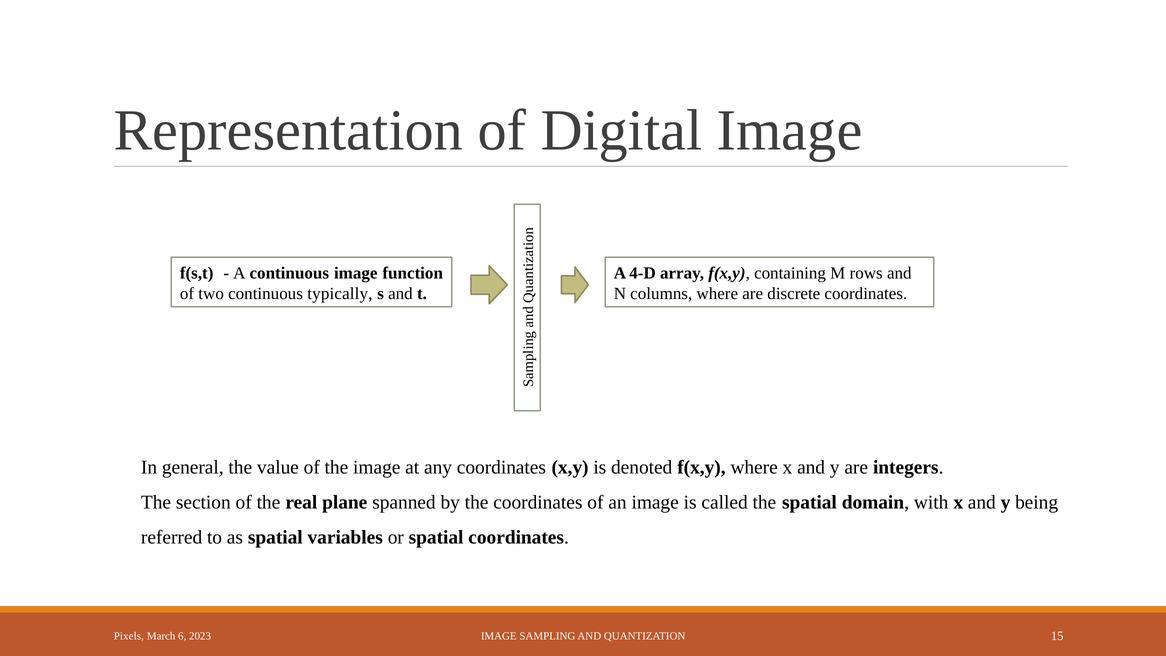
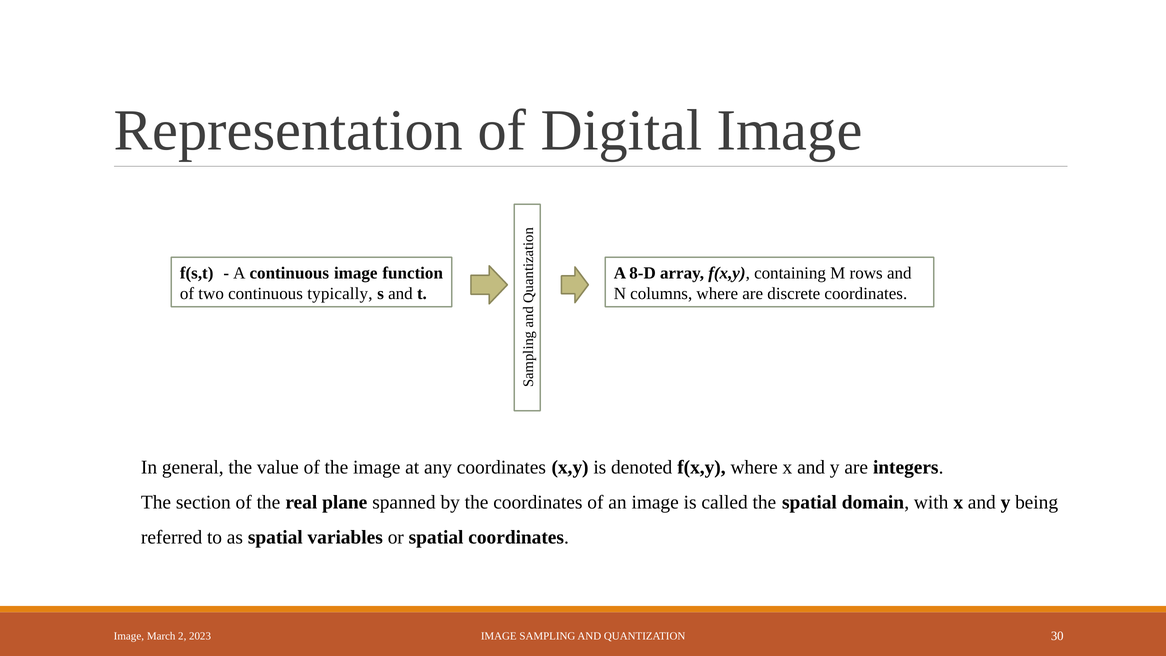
4-D: 4-D -> 8-D (643, 273)
Pixels: Pixels -> Image (129, 636)
6: 6 -> 2 (182, 636)
15: 15 -> 30 (1057, 636)
